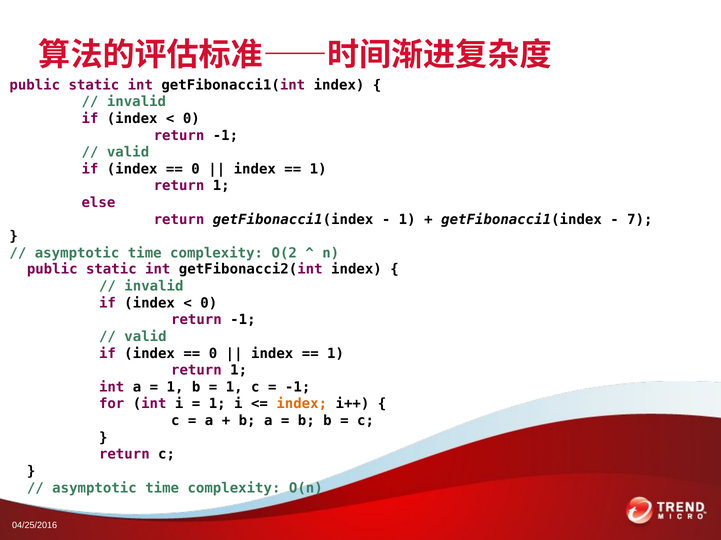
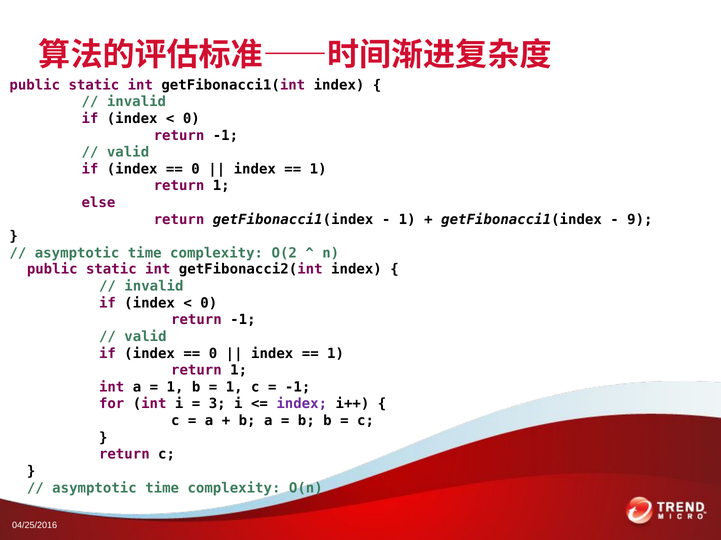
7: 7 -> 9 (640, 220)
1: 1 -> 3 (217, 404)
index colour: orange -> purple (302, 404)
